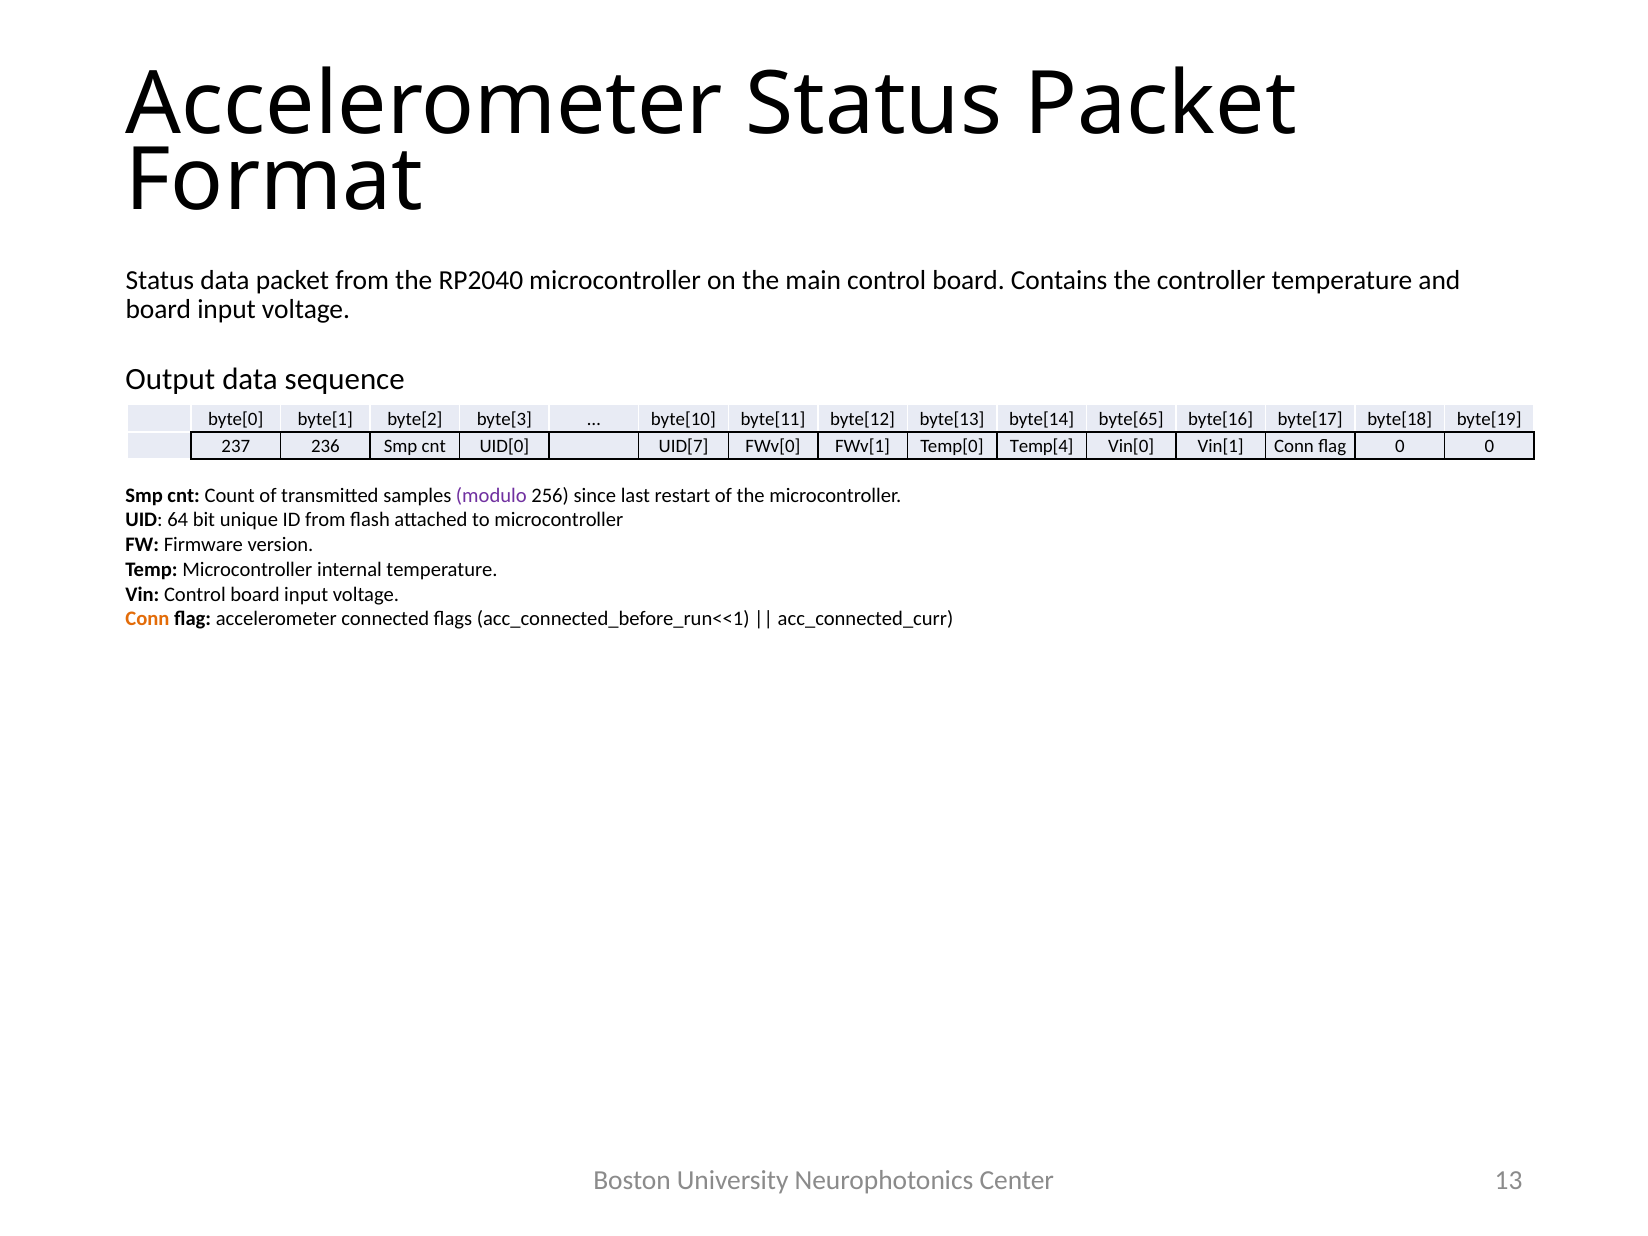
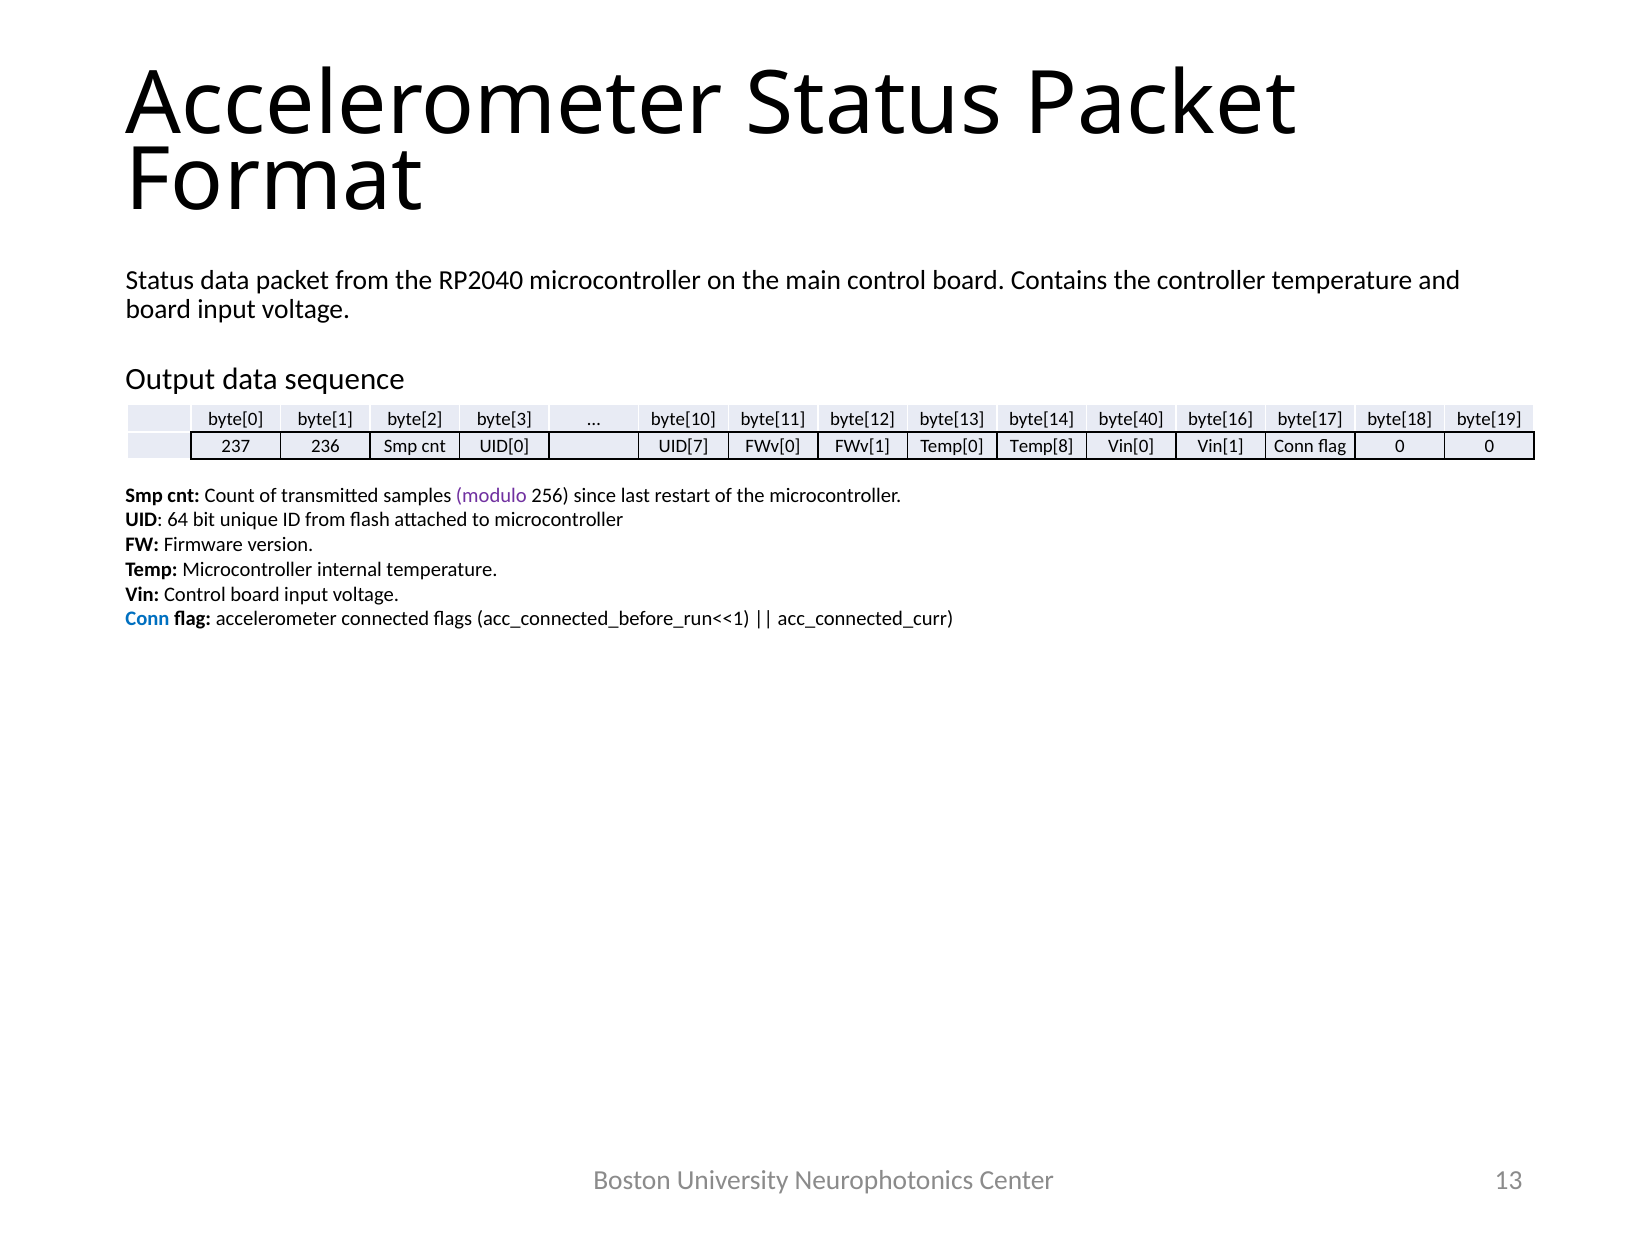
byte[65: byte[65 -> byte[40 (1131, 419)
Temp[4: Temp[4 -> Temp[8 (1042, 446)
Conn colour: orange -> blue (147, 619)
